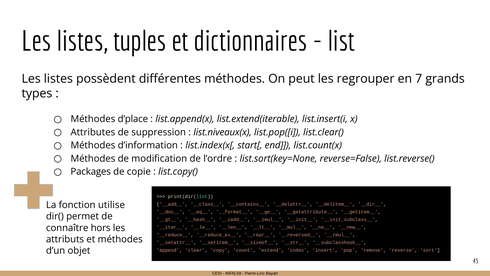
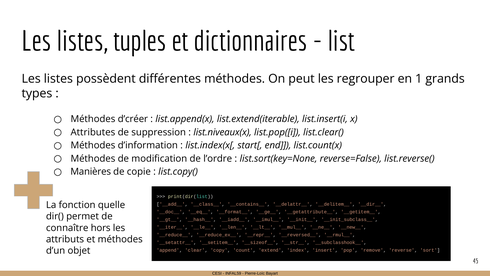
7: 7 -> 1 (419, 79)
d’place: d’place -> d’créer (133, 119)
Packages: Packages -> Manières (91, 171)
utilise: utilise -> quelle (112, 205)
